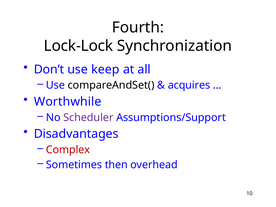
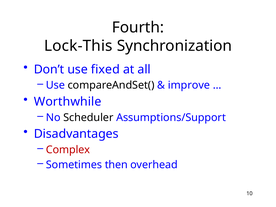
Lock-Lock: Lock-Lock -> Lock-This (78, 46)
keep: keep -> fixed (105, 69)
acquires: acquires -> improve (189, 85)
Scheduler colour: purple -> black (88, 117)
